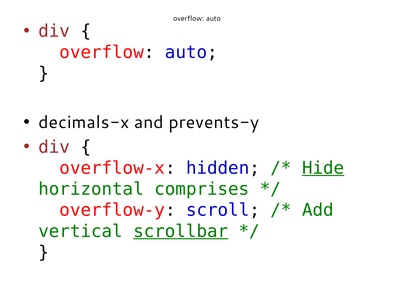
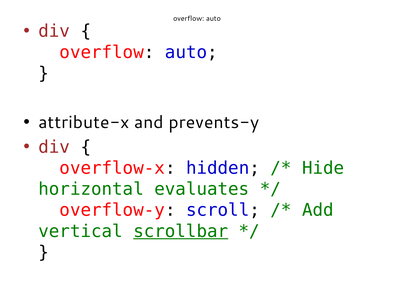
decimals-x: decimals-x -> attribute-x (84, 122)
Hide underline: present -> none (323, 168)
comprises: comprises -> evaluates (202, 189)
